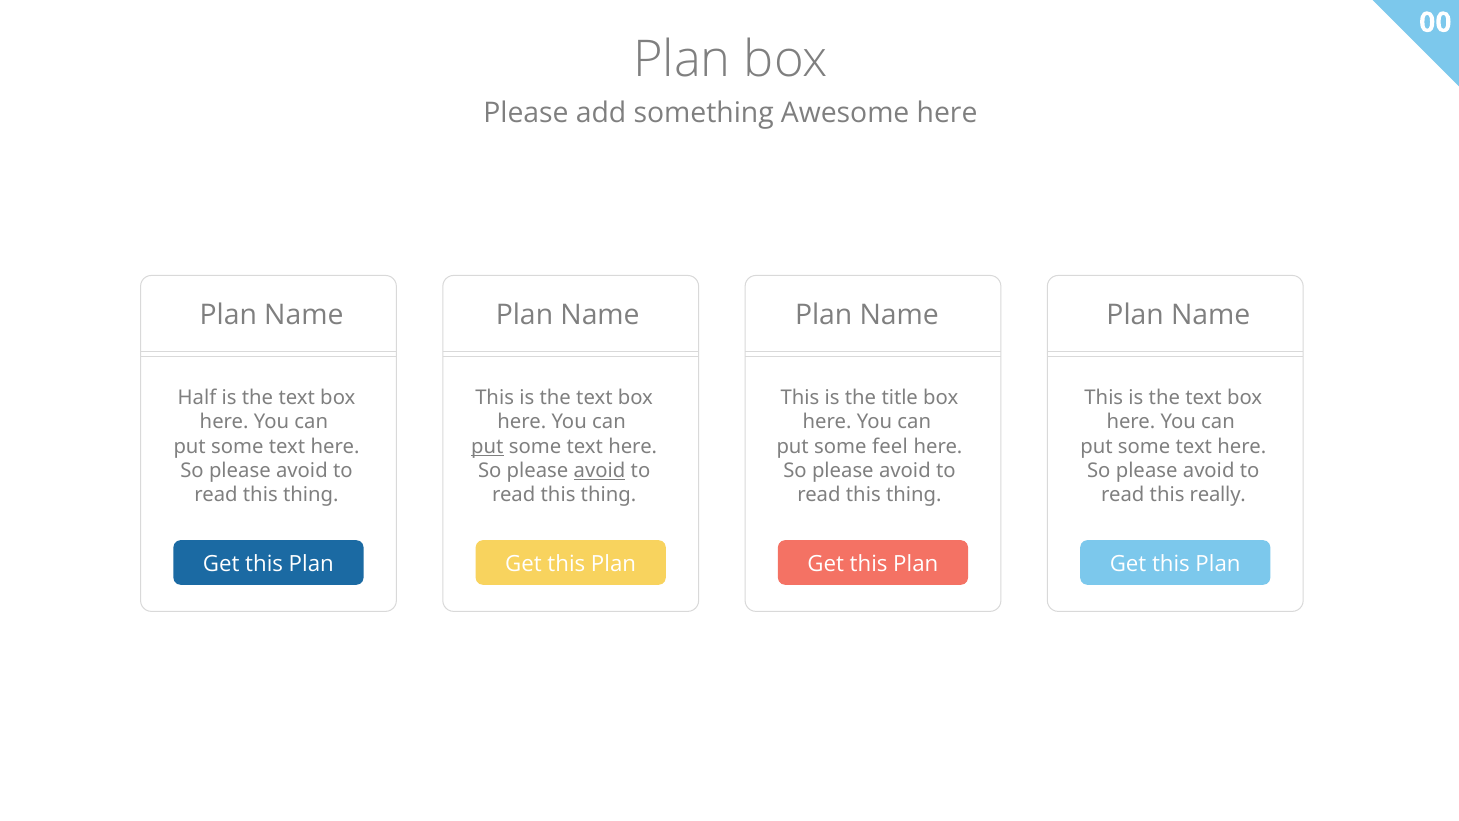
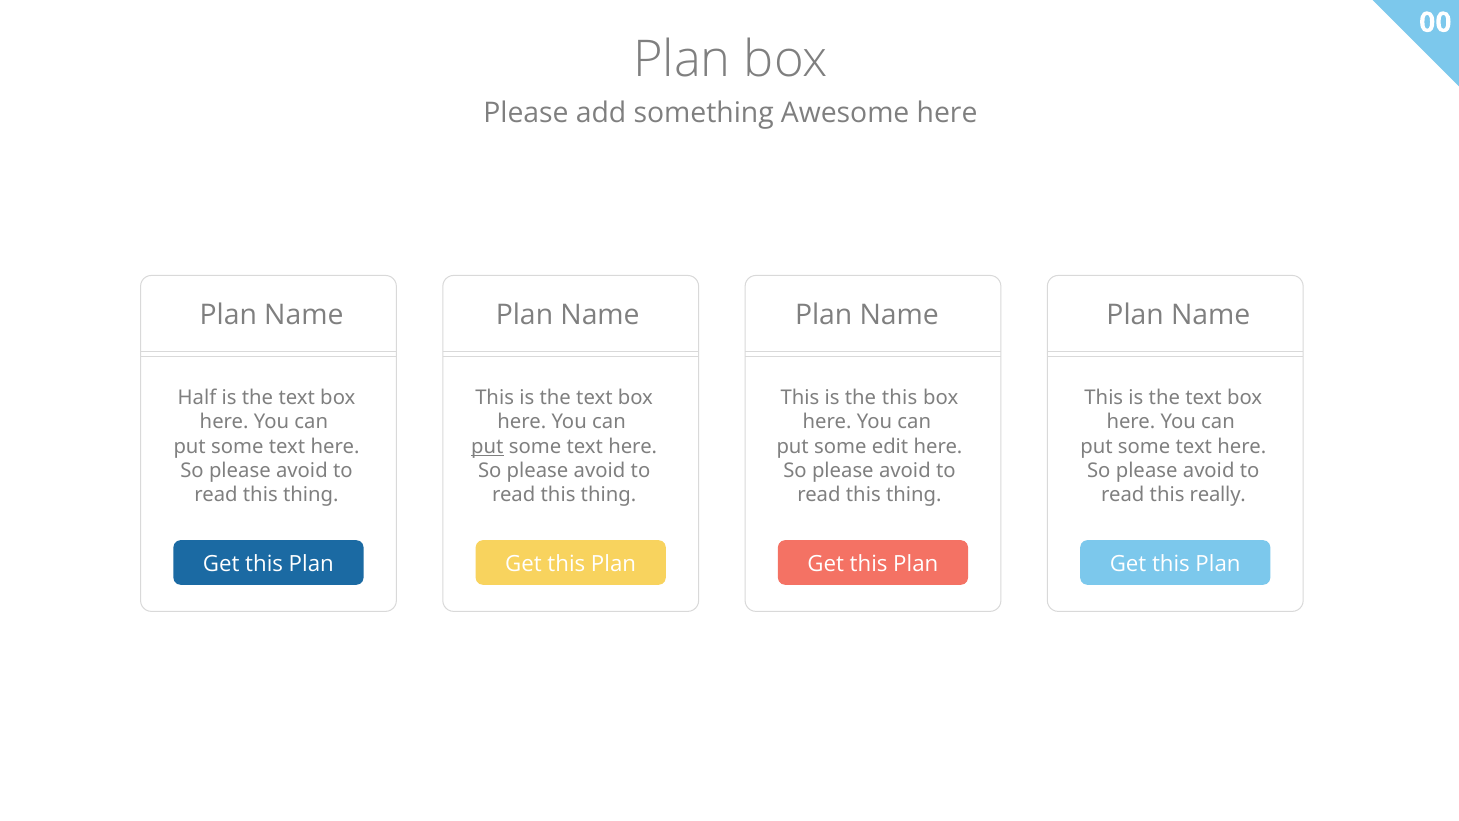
the title: title -> this (900, 398)
feel: feel -> edit (890, 446)
avoid underline: present -> none (600, 471)
